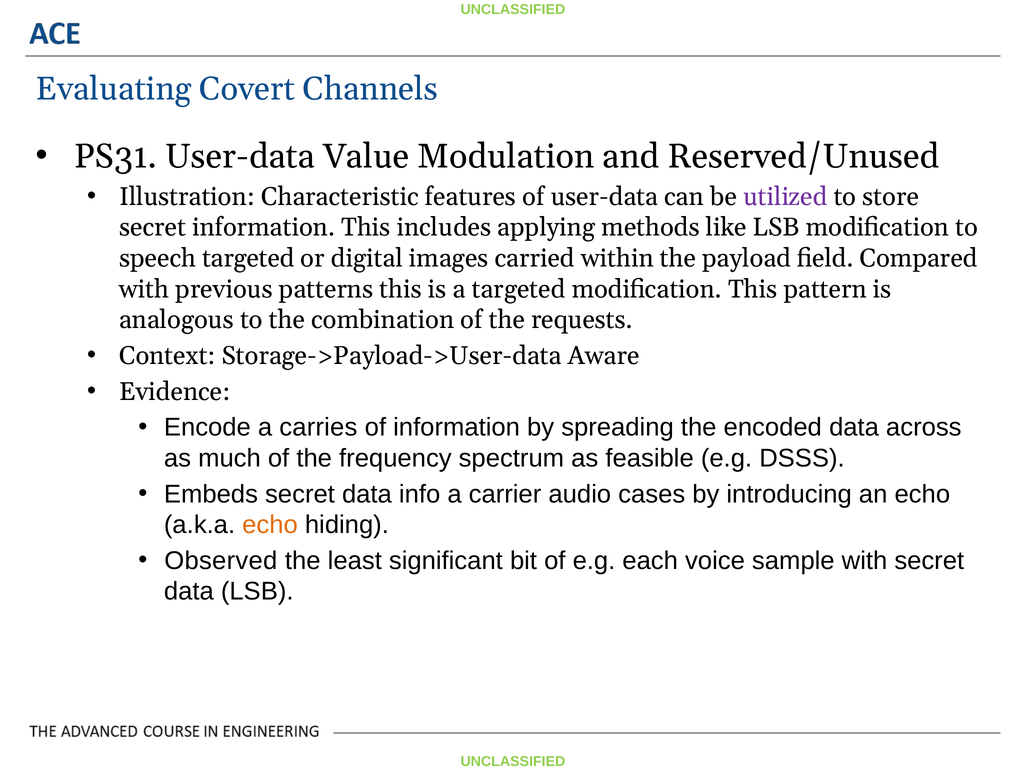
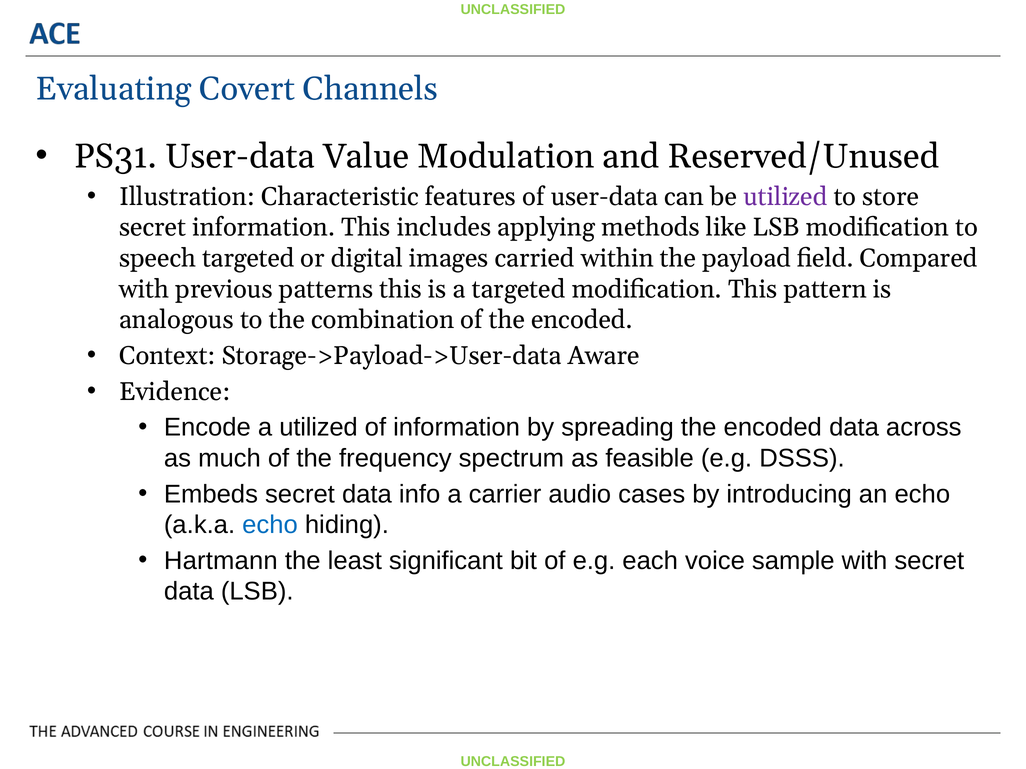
of the requests: requests -> encoded (582, 320)
a carries: carries -> utilized (319, 428)
echo colour: orange -> blue (270, 525)
Observed: Observed -> Hartmann (221, 561)
